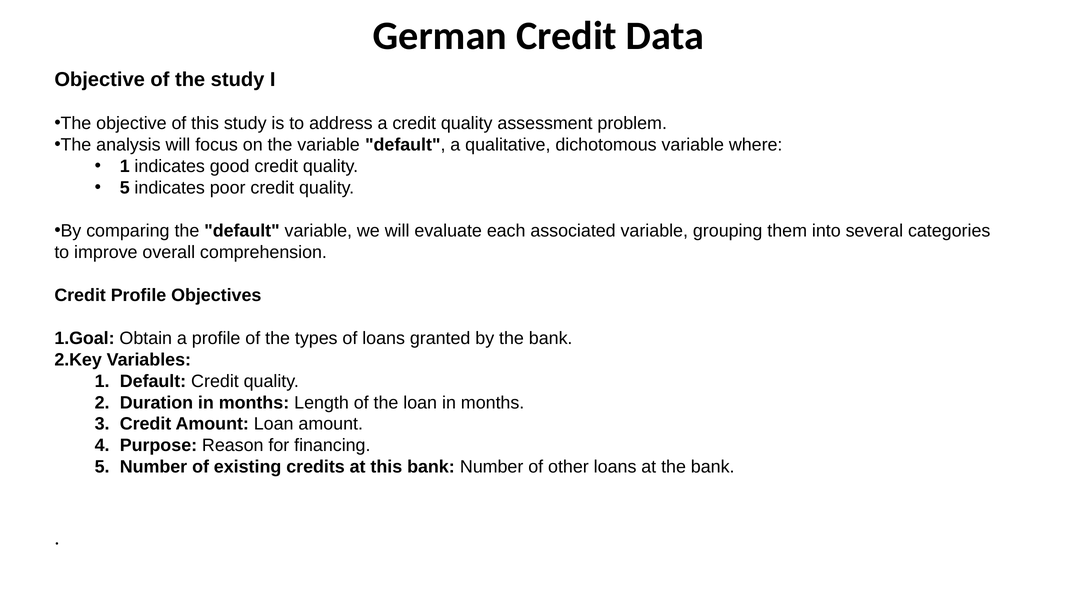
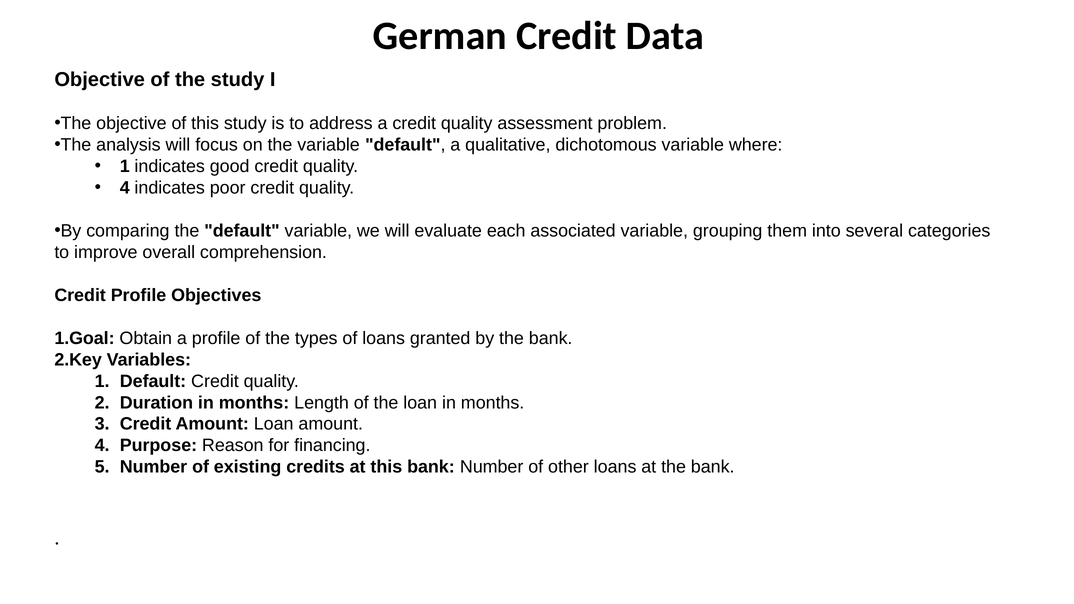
5: 5 -> 4 (125, 188)
